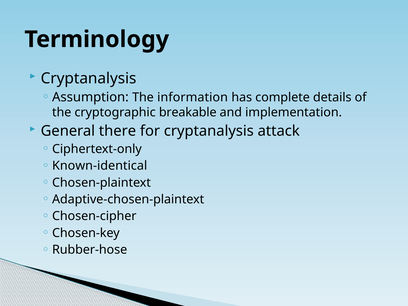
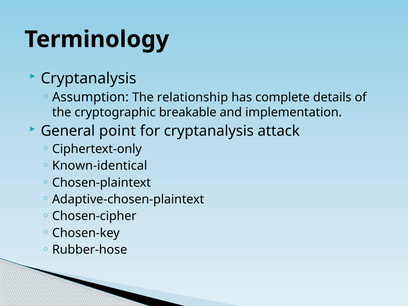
information: information -> relationship (193, 97)
there: there -> point (117, 131)
